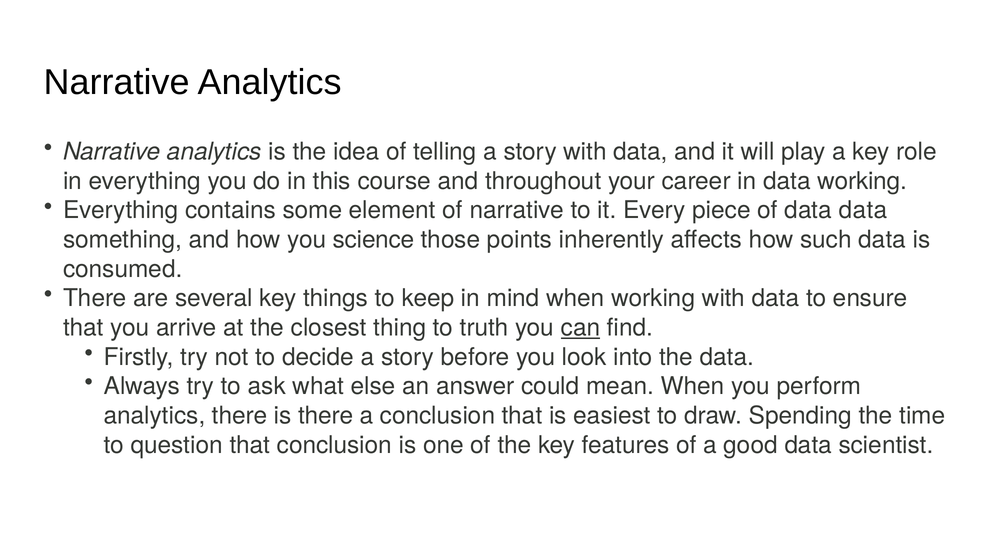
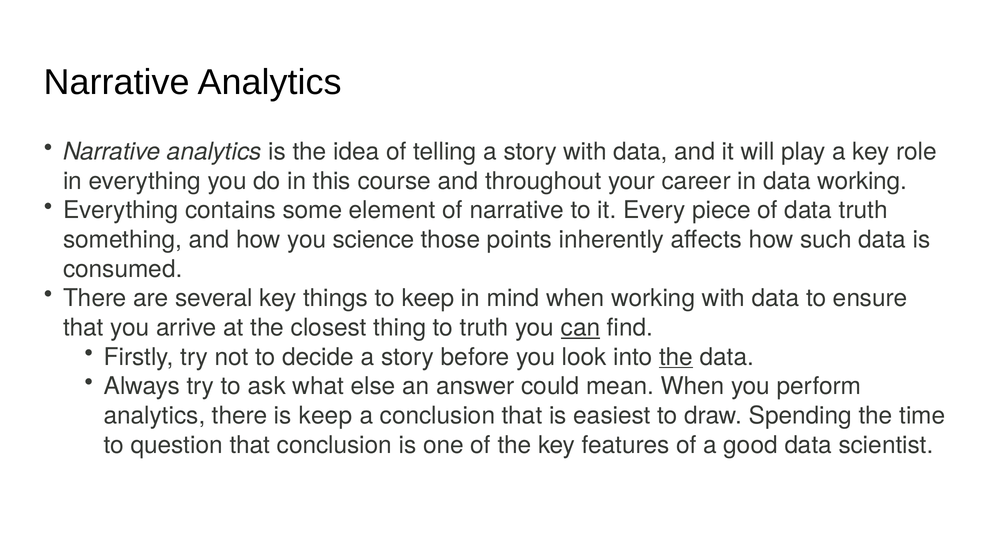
data data: data -> truth (863, 210)
the underline: none -> present (676, 357)
is there: there -> keep (325, 416)
